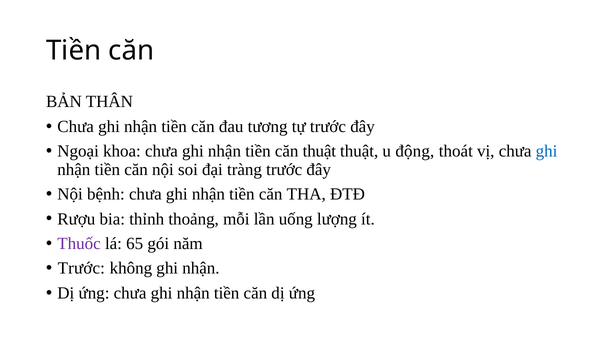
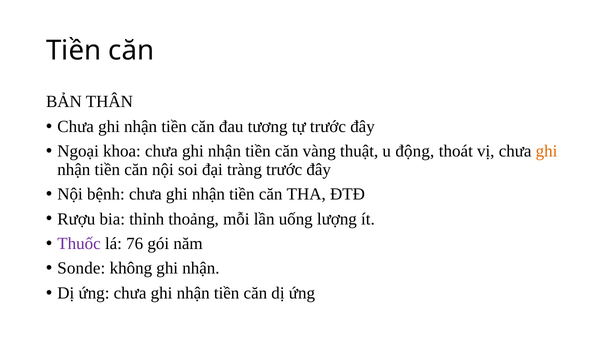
căn thuật: thuật -> vàng (319, 151)
ghi colour: blue -> orange (547, 151)
65: 65 -> 76 (135, 243)
Trước: Trước -> Sonde (81, 268)
